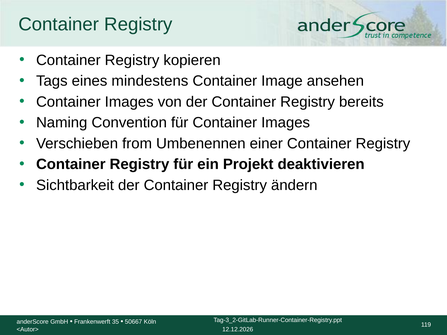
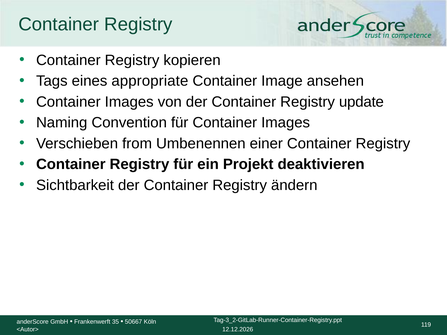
mindestens: mindestens -> appropriate (150, 81)
bereits: bereits -> update (361, 102)
